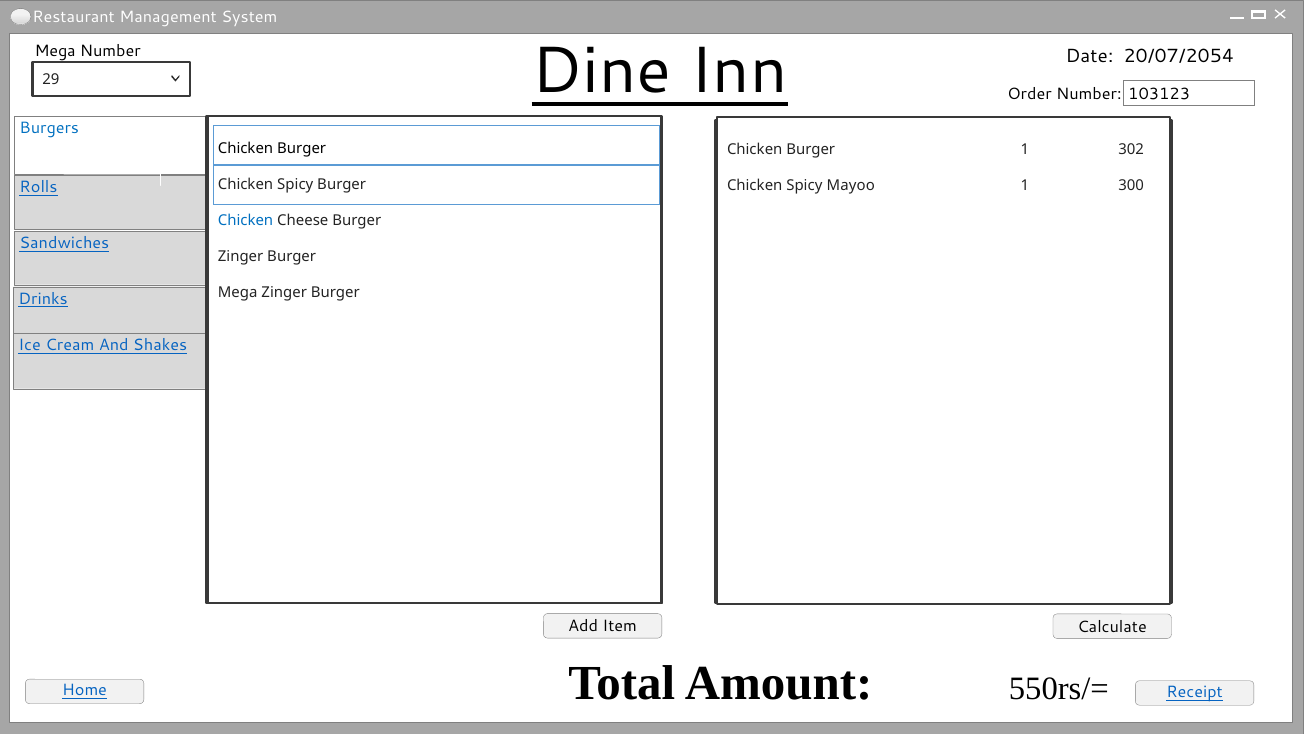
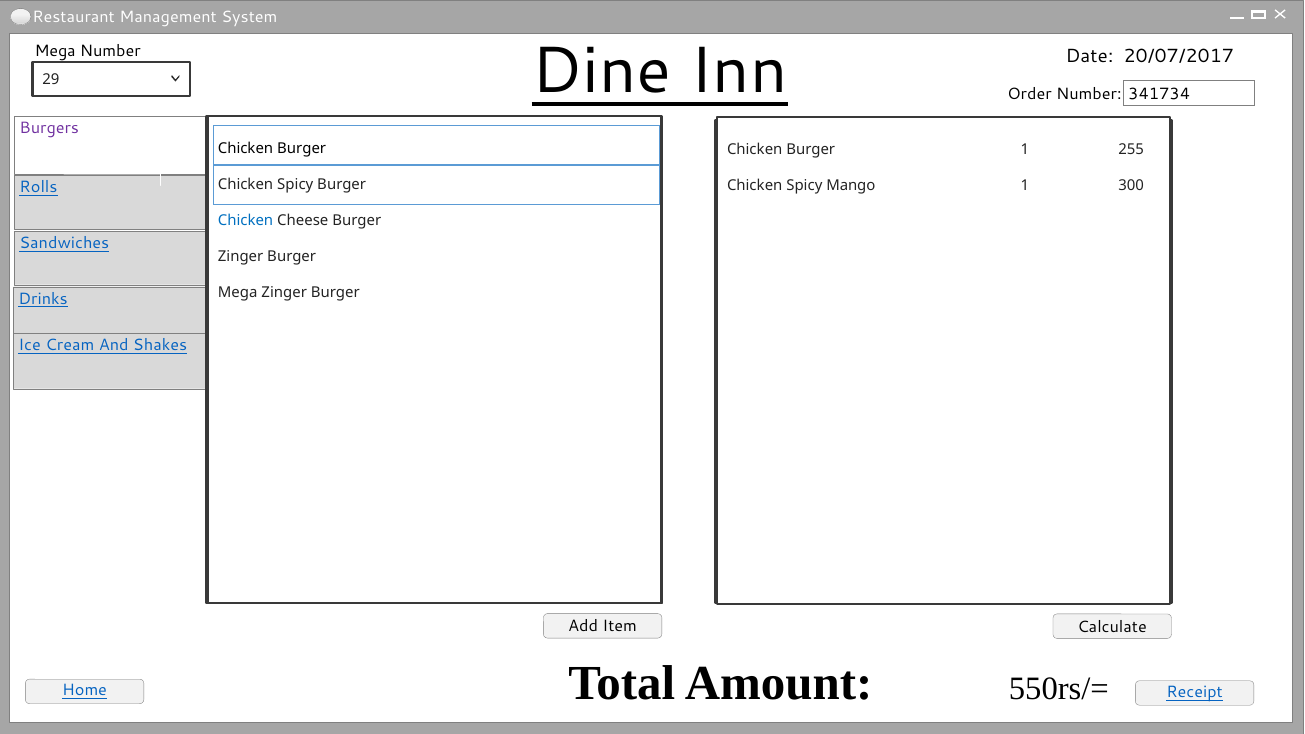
20/07/2054: 20/07/2054 -> 20/07/2017 (1179, 57)
103123: 103123 -> 341734 (1159, 94)
Burgers colour: blue -> purple (49, 128)
302: 302 -> 255 (1131, 150)
Mayoo: Mayoo -> Mango (851, 186)
